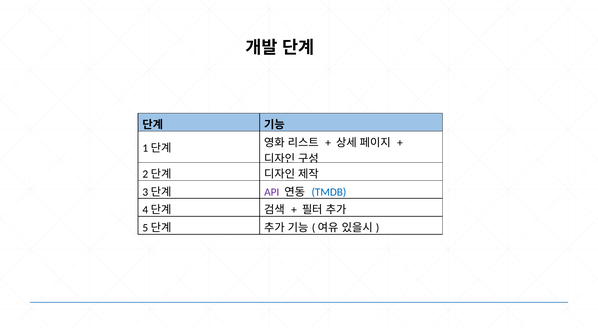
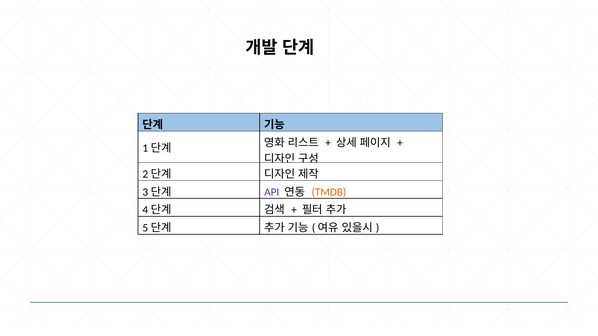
TMDB colour: blue -> orange (329, 192)
